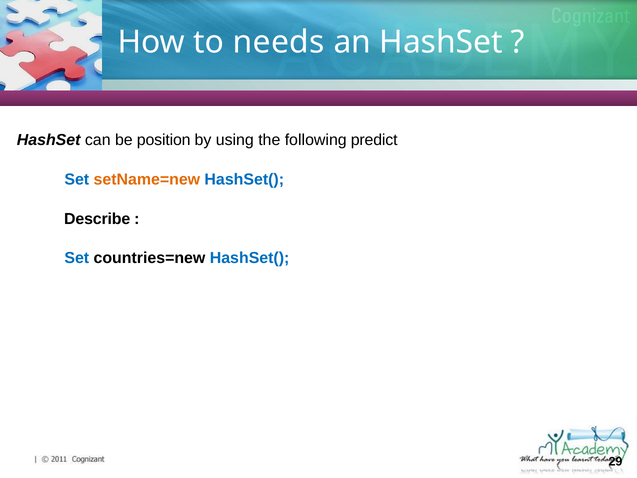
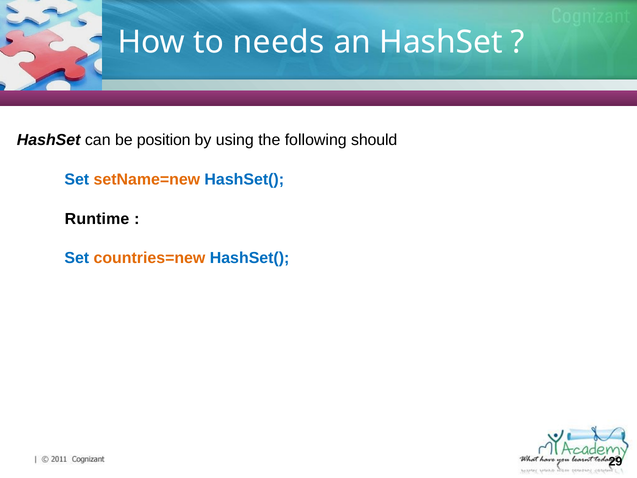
predict: predict -> should (374, 140)
Describe: Describe -> Runtime (97, 219)
countries=new colour: black -> orange (149, 258)
